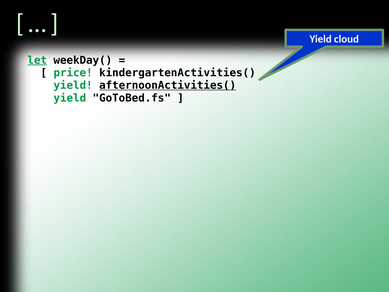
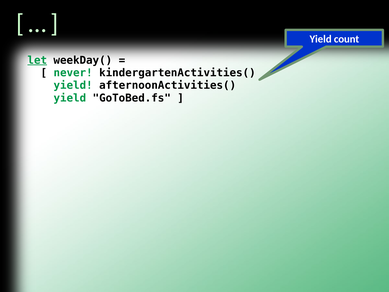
cloud: cloud -> count (347, 39)
price: price -> never (73, 73)
afternoonActivities( underline: present -> none (168, 85)
